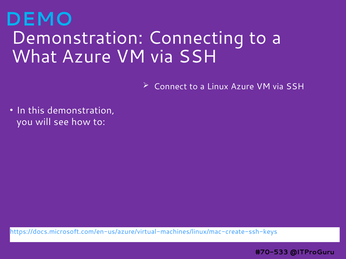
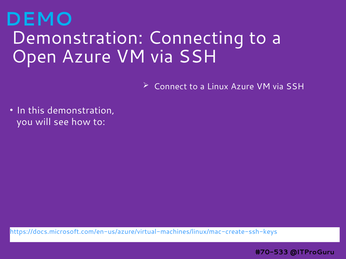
What: What -> Open (34, 57)
